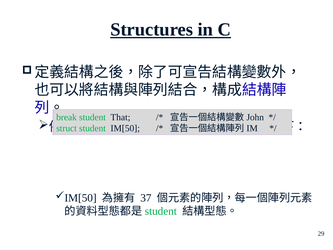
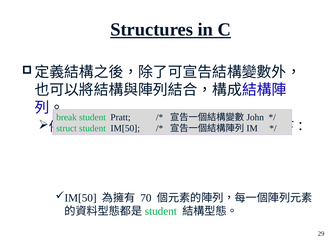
That: That -> Pratt (121, 117)
37: 37 -> 70 (146, 198)
